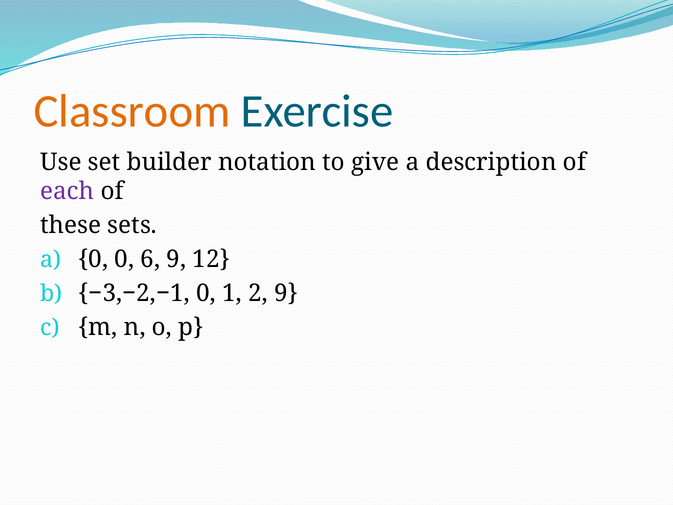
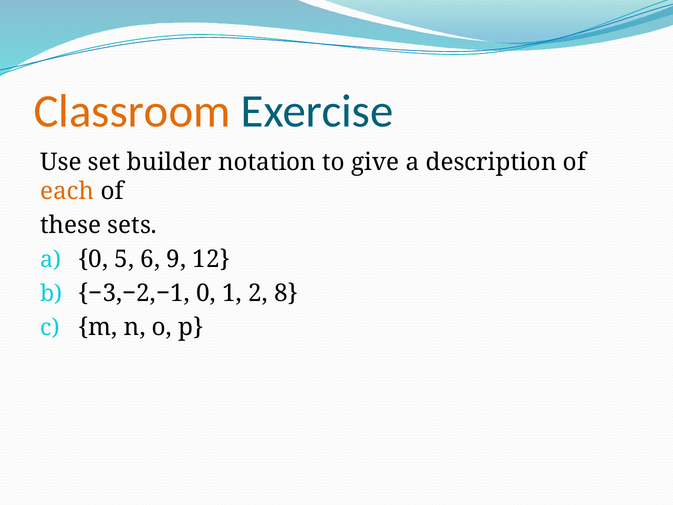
each colour: purple -> orange (67, 191)
0 0: 0 -> 5 (124, 259)
2 9: 9 -> 8 (286, 293)
